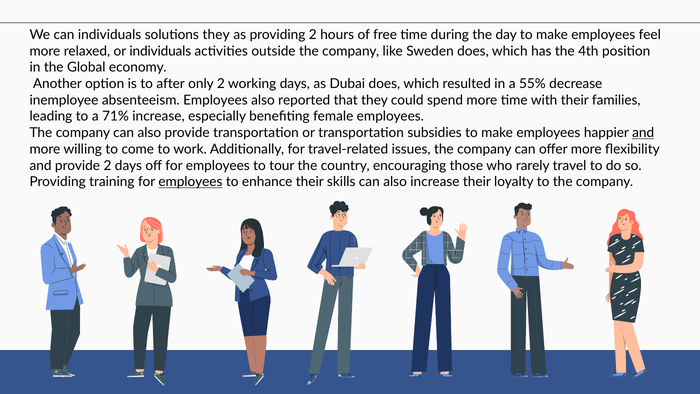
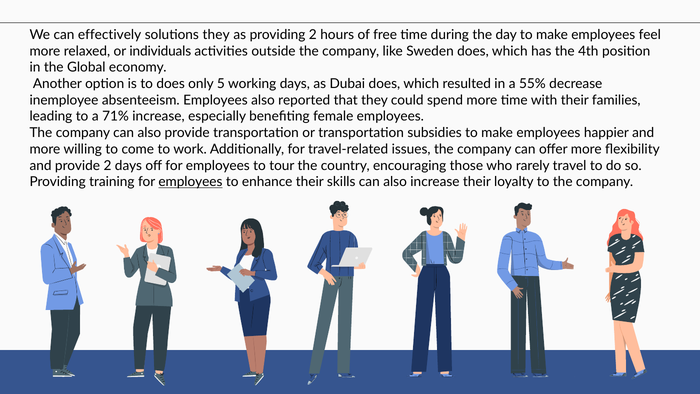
can individuals: individuals -> effectively (110, 35)
to after: after -> does (171, 84)
only 2: 2 -> 5 (221, 84)
and underline: present -> none (643, 133)
